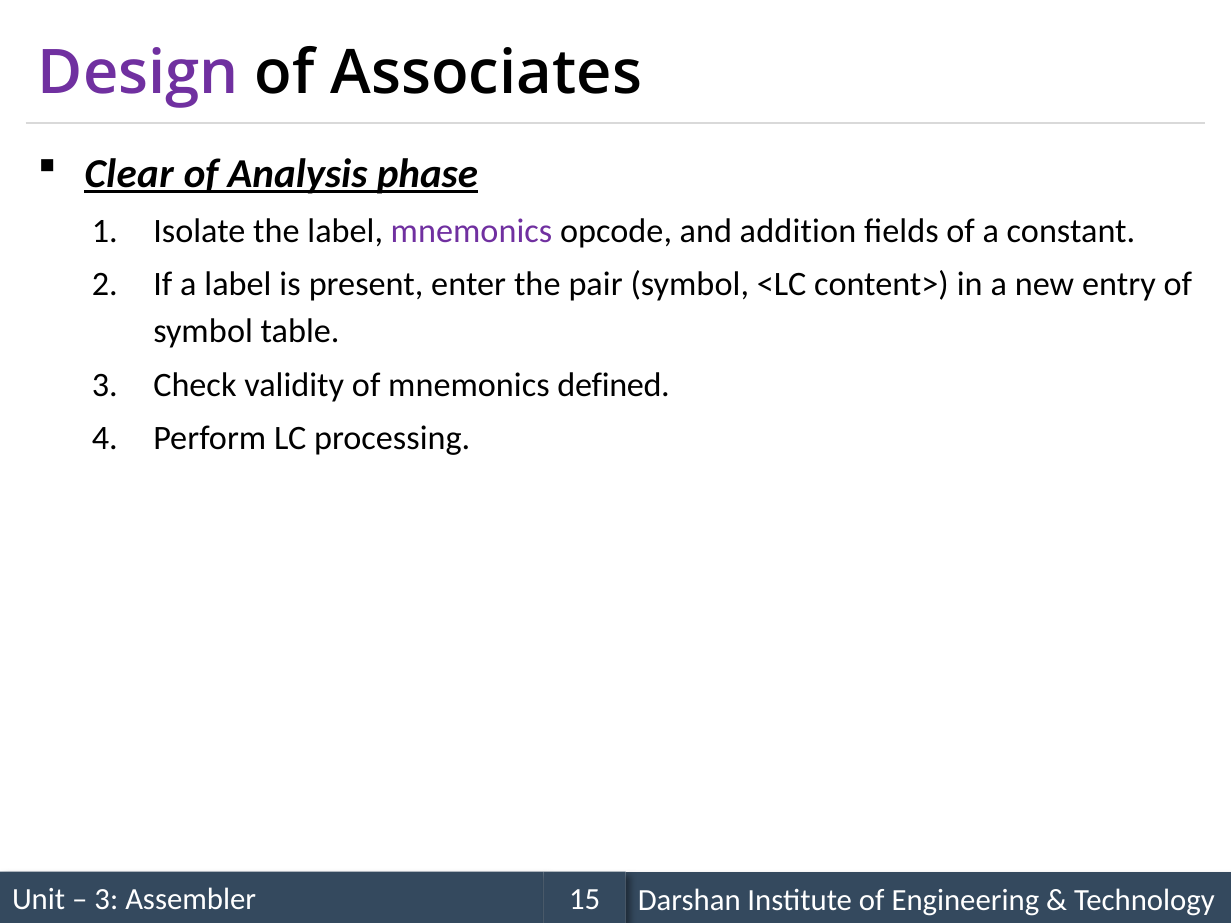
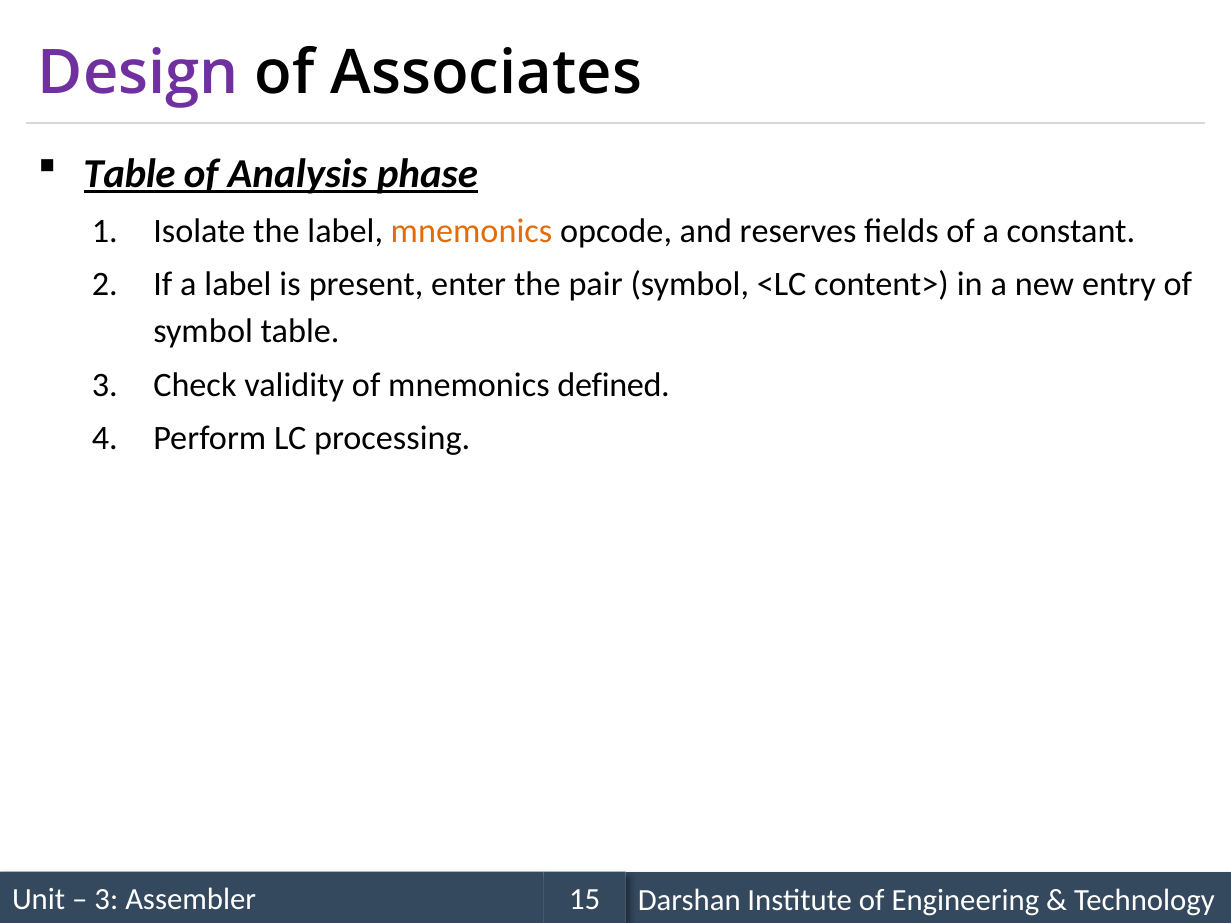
Clear: Clear -> Table (130, 174)
mnemonics colour: purple -> orange (472, 231)
addition: addition -> reserves (798, 231)
